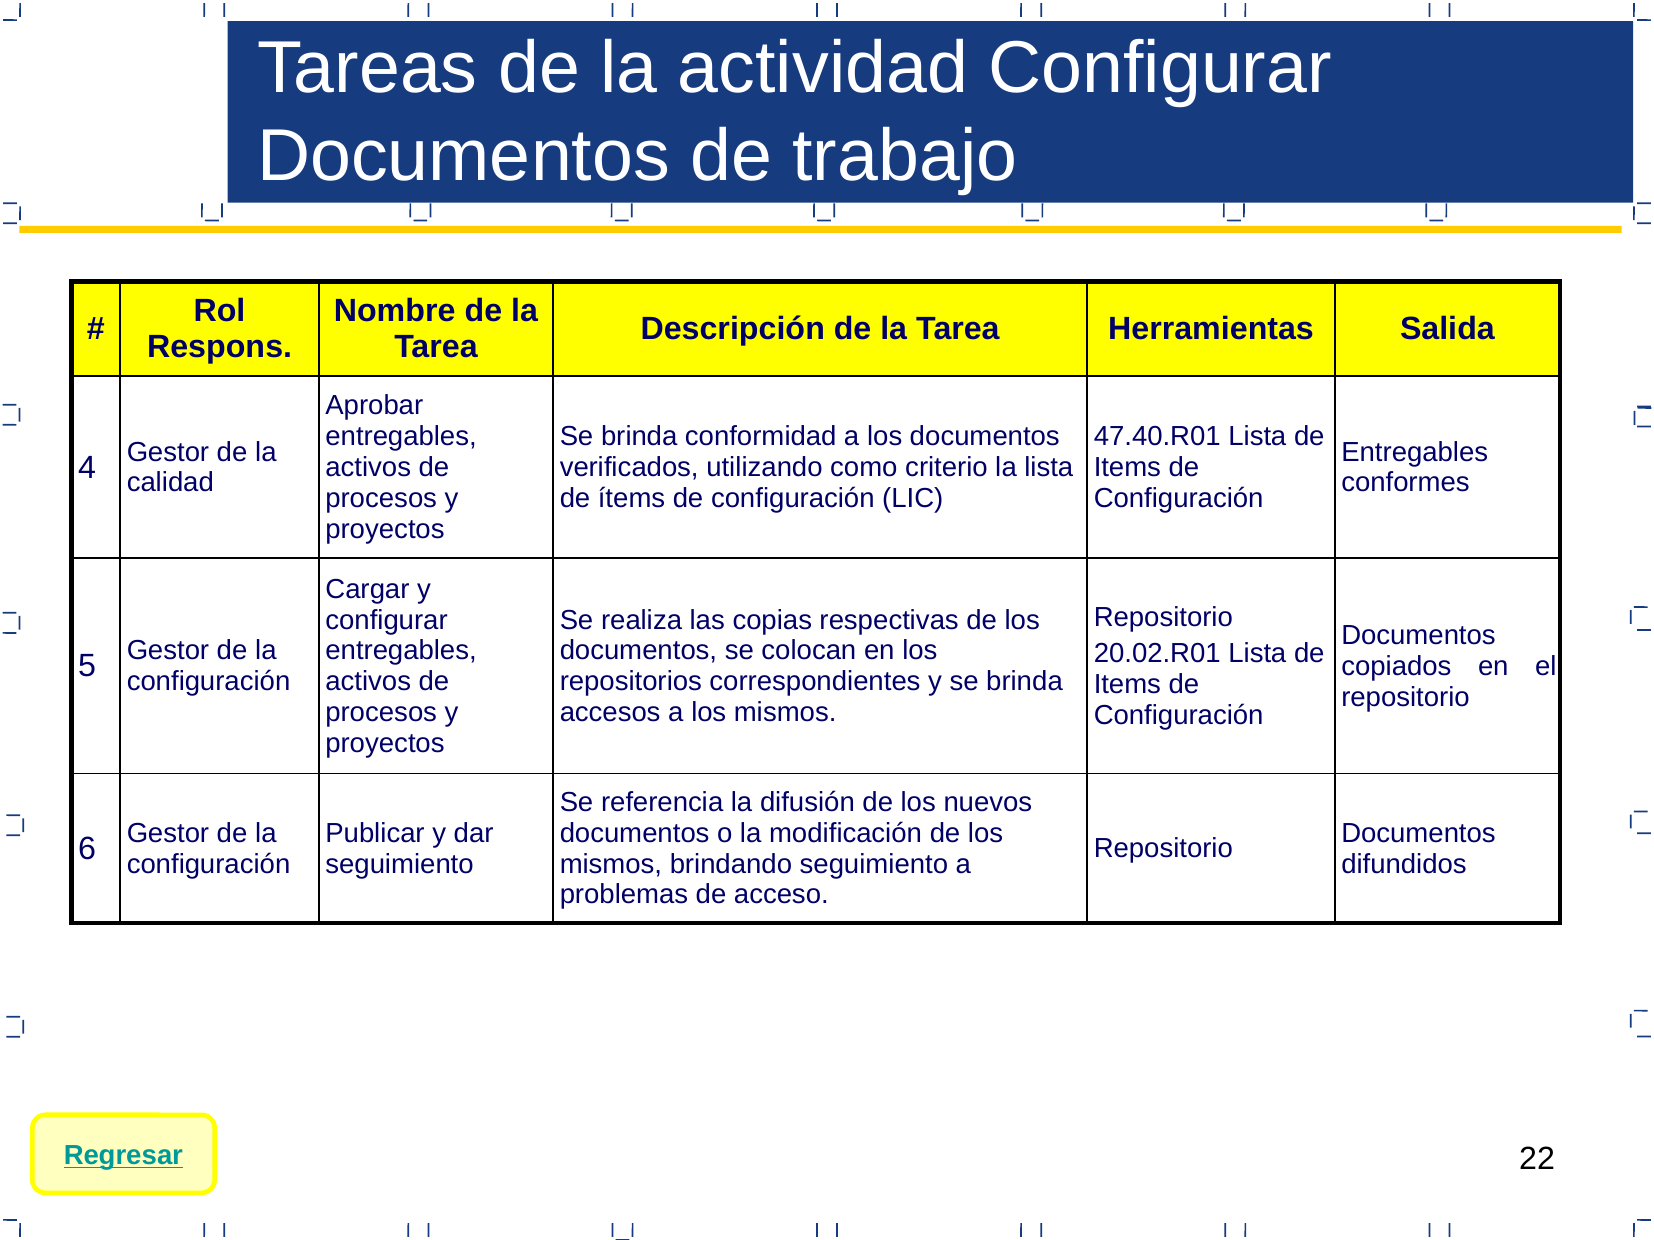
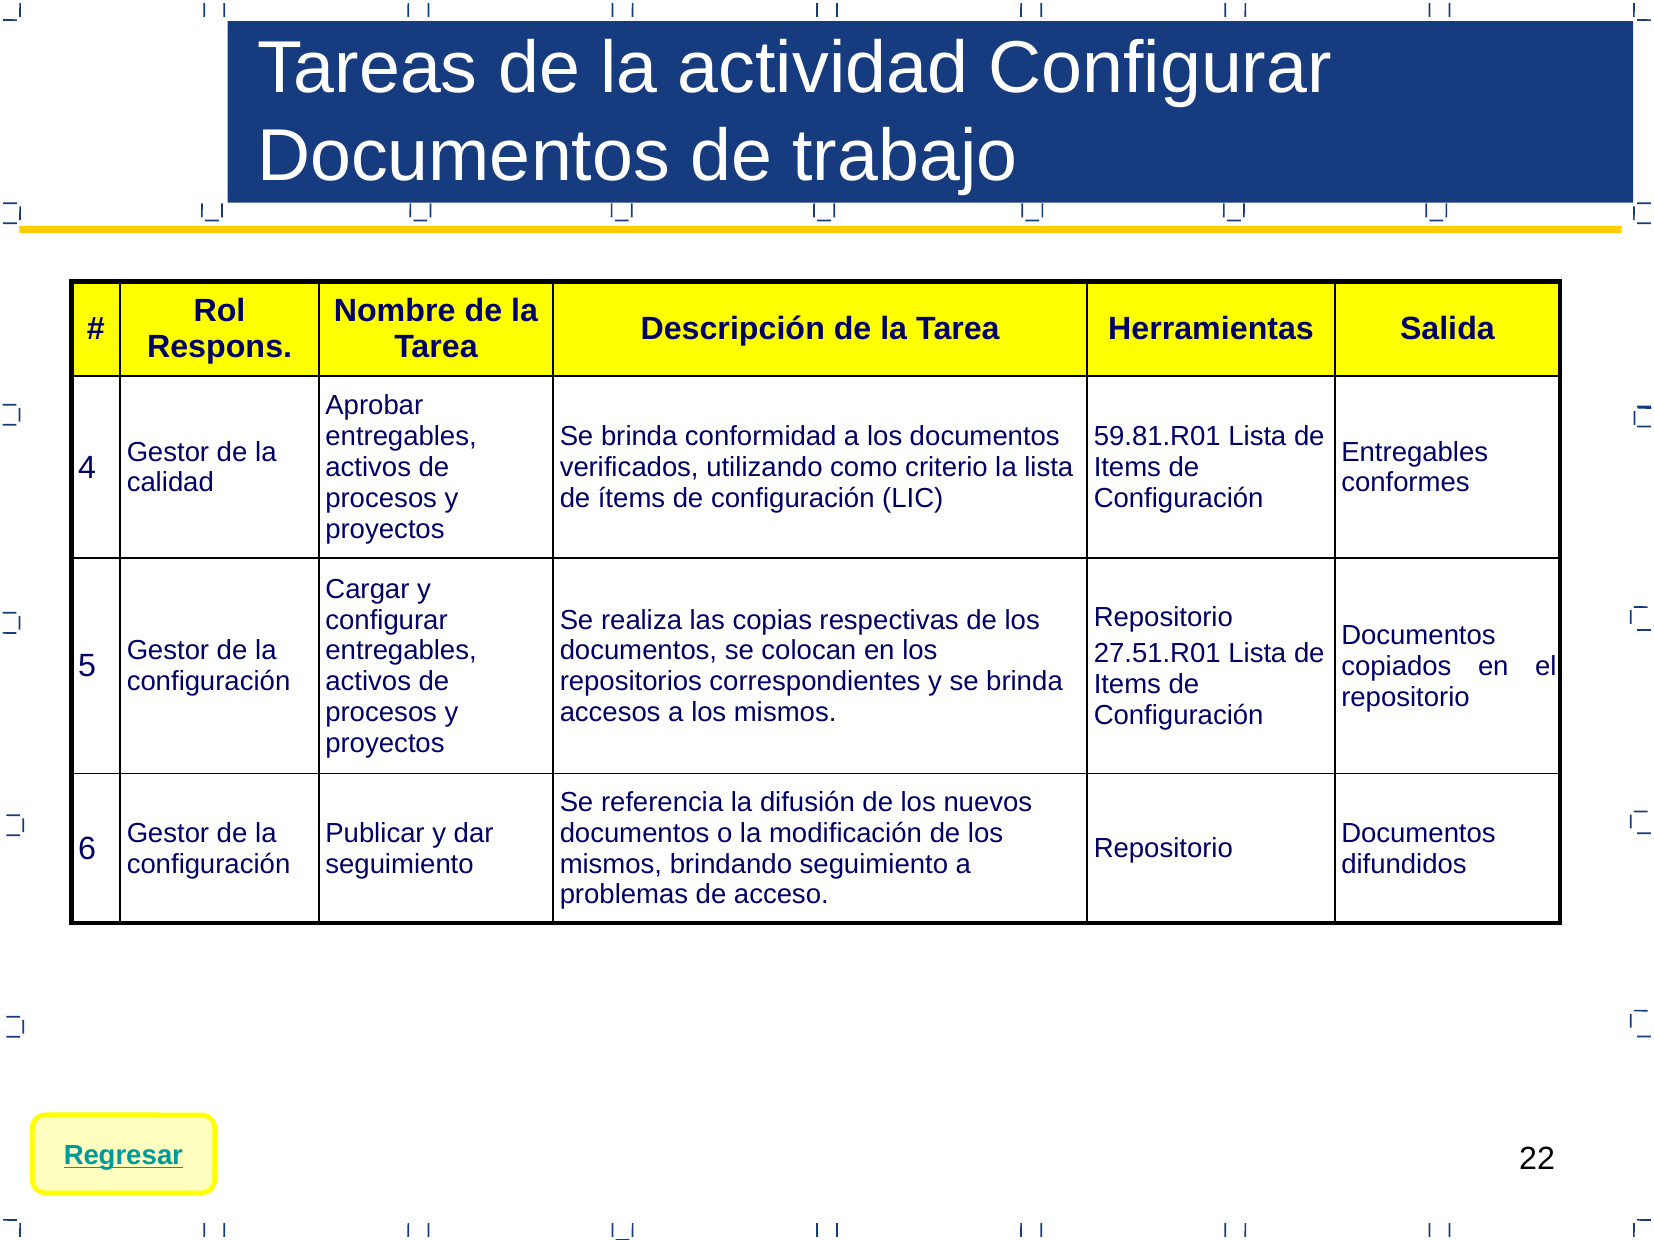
47.40.R01: 47.40.R01 -> 59.81.R01 (1157, 437)
20.02.R01: 20.02.R01 -> 27.51.R01 (1157, 654)
